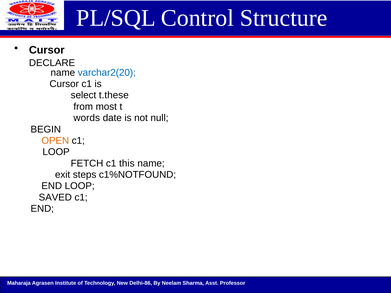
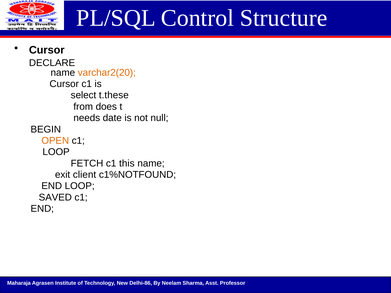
varchar2(20 colour: blue -> orange (107, 73)
most: most -> does (106, 107)
words: words -> needs (87, 118)
steps: steps -> client (85, 175)
